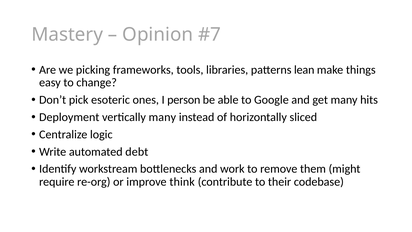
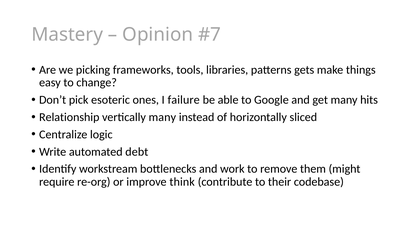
lean: lean -> gets (304, 70)
person: person -> failure (184, 100)
Deployment: Deployment -> Relationship (69, 117)
